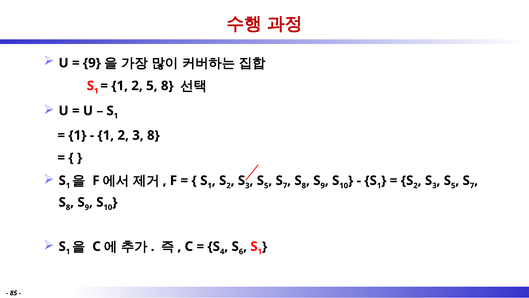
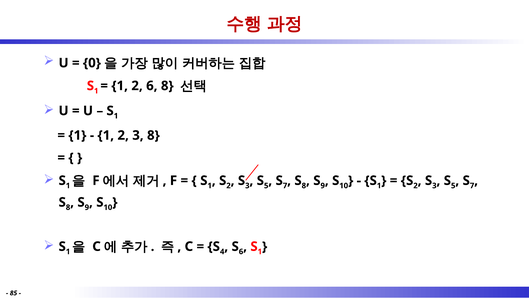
9: 9 -> 0 (92, 63)
2 5: 5 -> 6 (152, 86)
